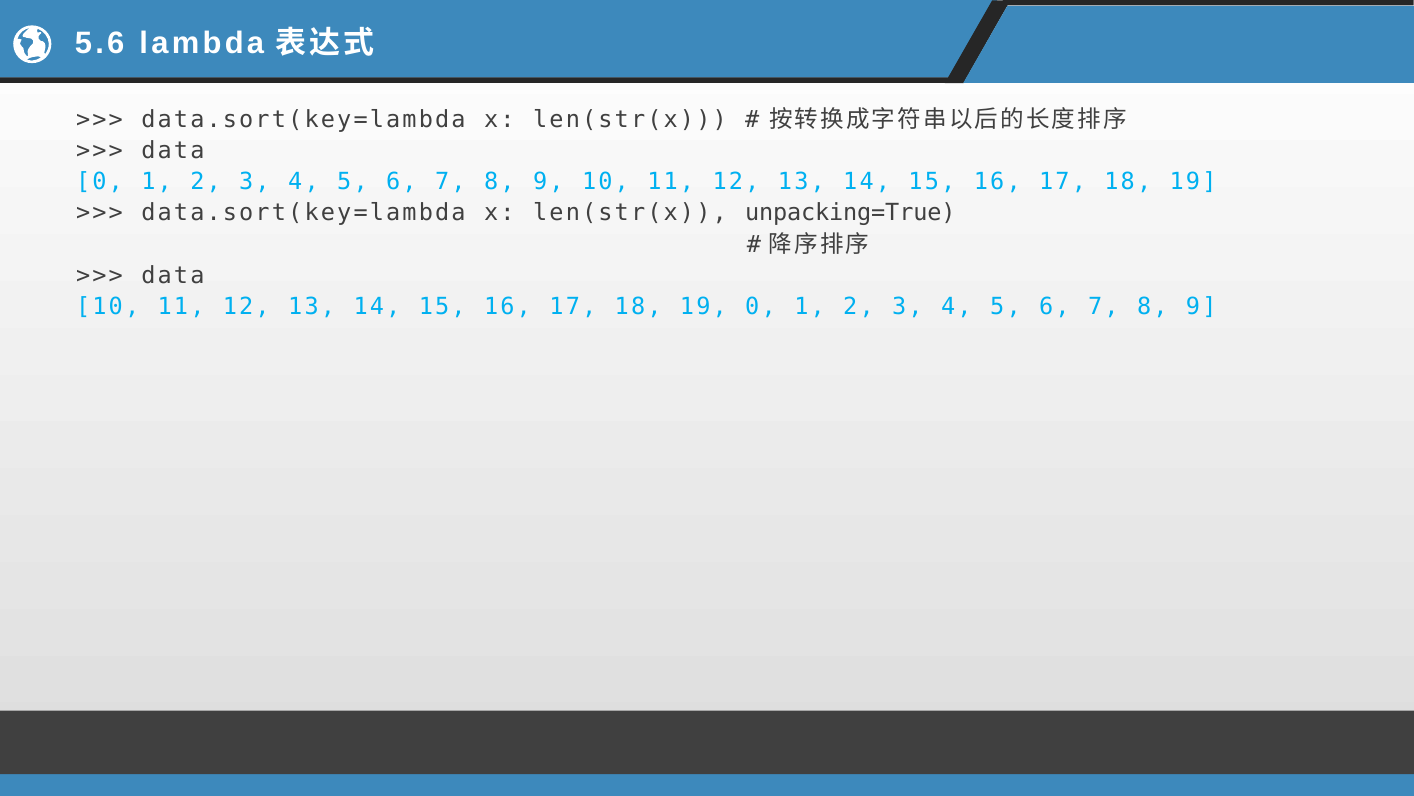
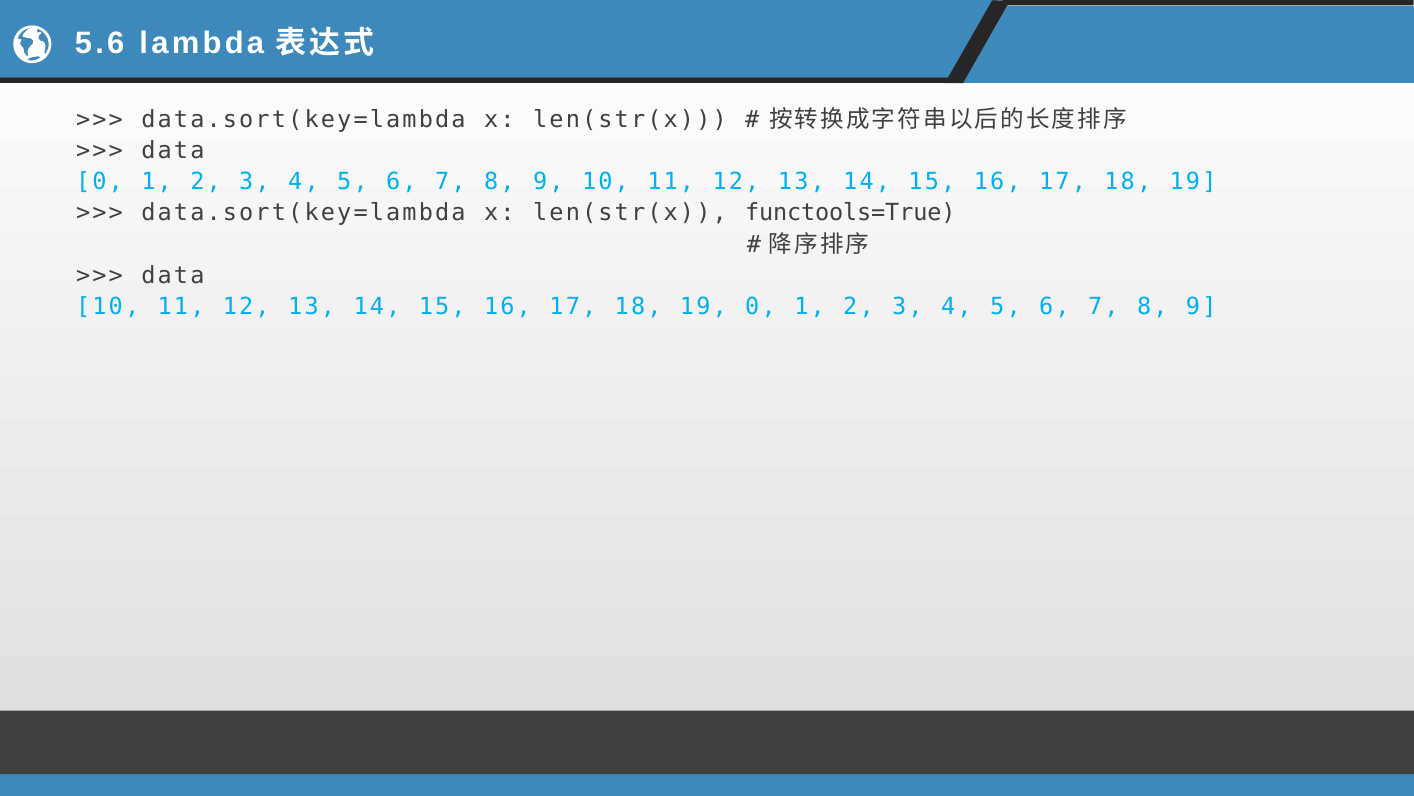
unpacking=True: unpacking=True -> functools=True (850, 213)
